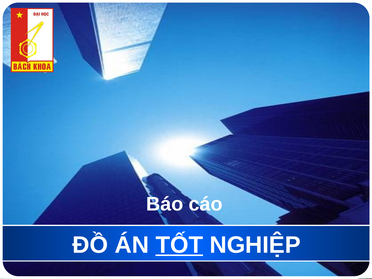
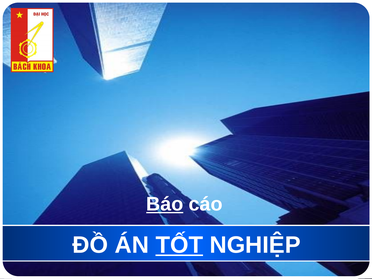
Báo underline: none -> present (165, 204)
